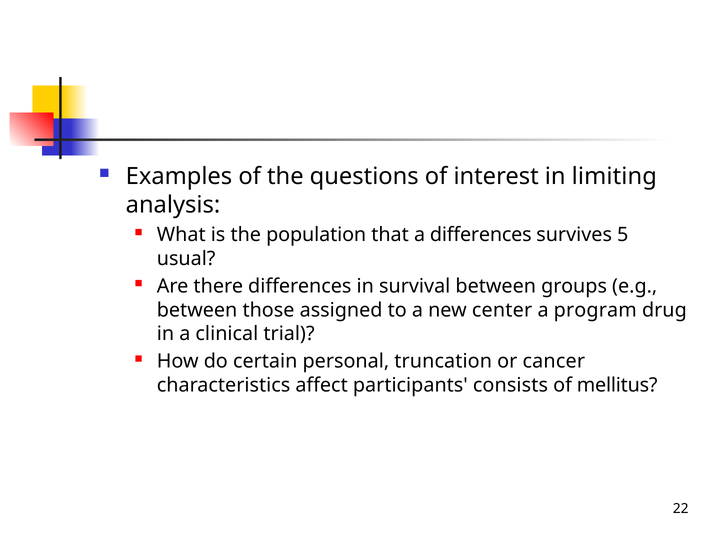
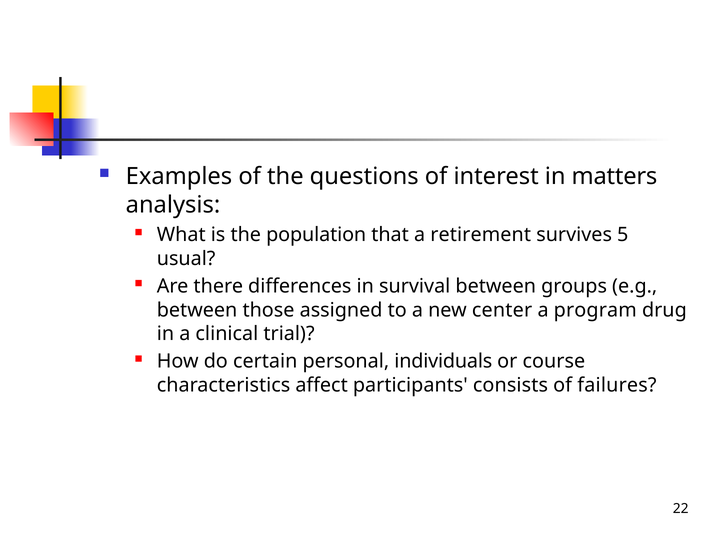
limiting: limiting -> matters (614, 176)
a differences: differences -> retirement (481, 235)
truncation: truncation -> individuals (443, 361)
cancer: cancer -> course (554, 361)
mellitus: mellitus -> failures (617, 385)
